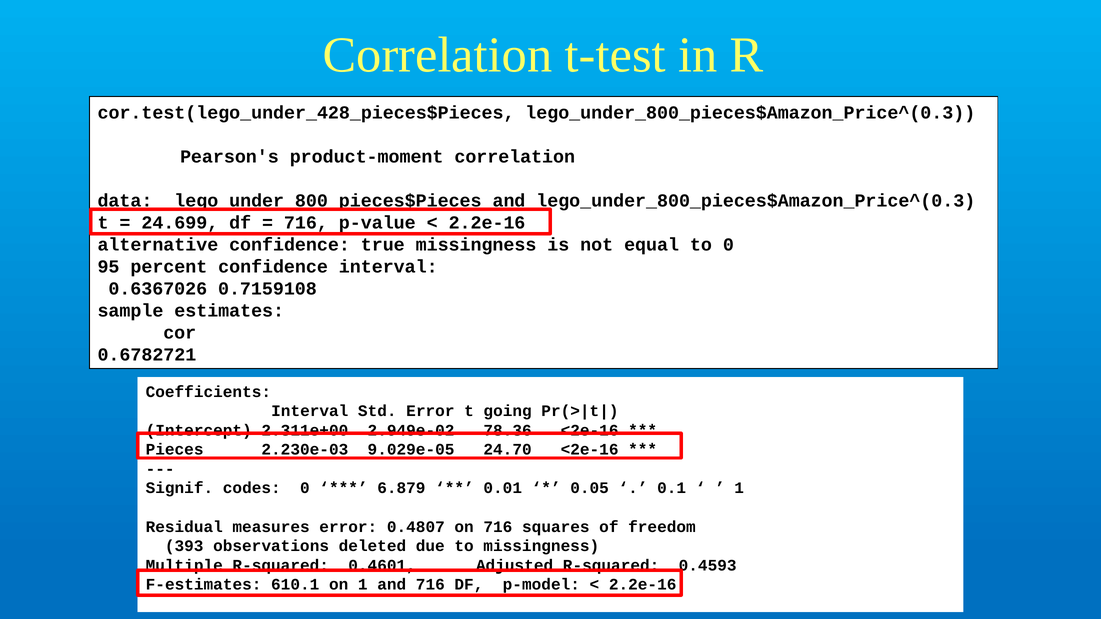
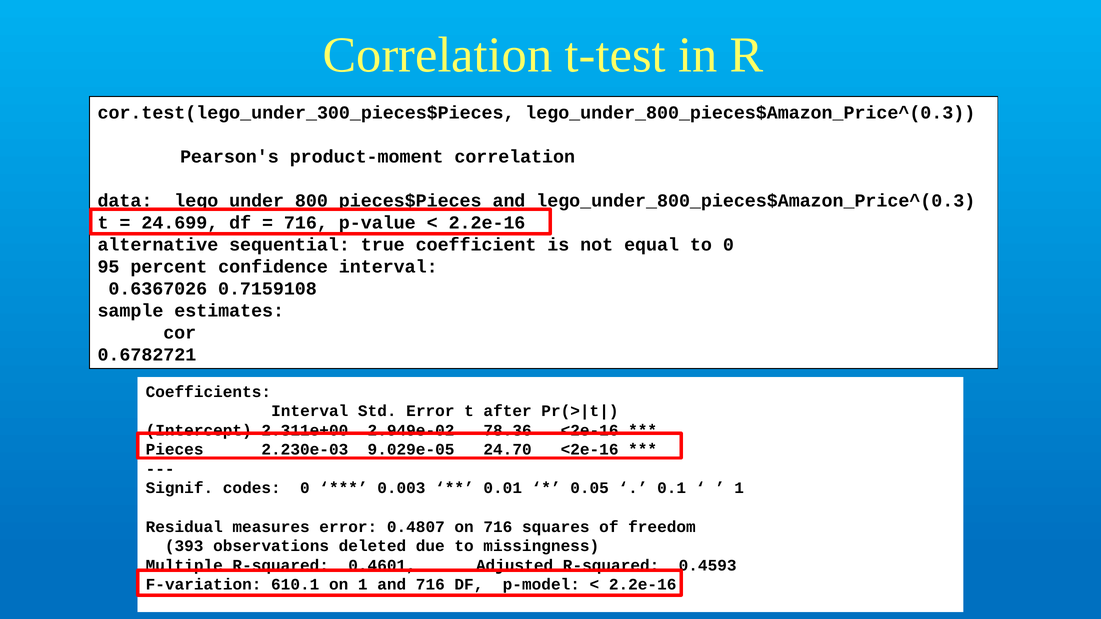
cor.test(lego_under_428_pieces$Pieces: cor.test(lego_under_428_pieces$Pieces -> cor.test(lego_under_300_pieces$Pieces (306, 113)
alternative confidence: confidence -> sequential (290, 245)
true missingness: missingness -> coefficient (476, 245)
going: going -> after (508, 411)
6.879: 6.879 -> 0.003 (401, 488)
F-estimates: F-estimates -> F-variation (204, 585)
